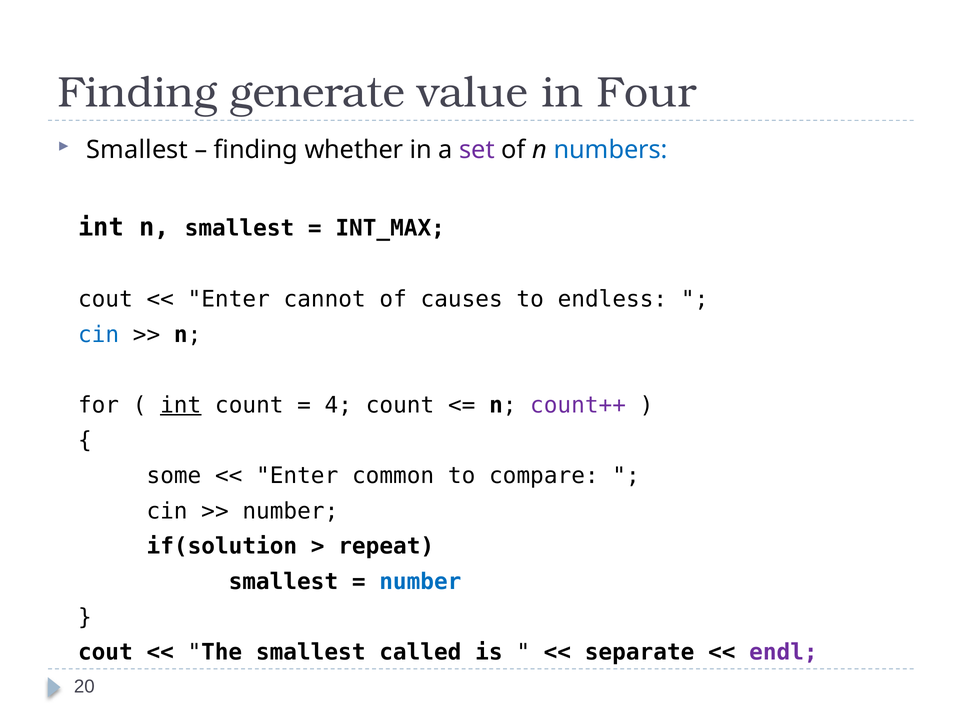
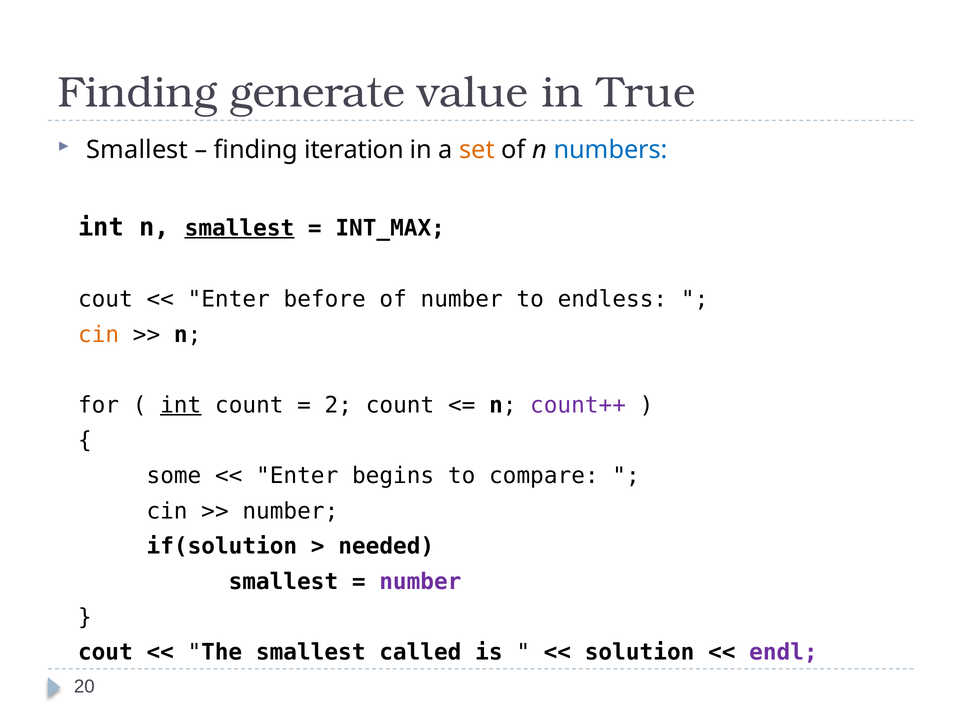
Four: Four -> True (646, 93)
whether: whether -> iteration (354, 150)
set colour: purple -> orange (477, 150)
smallest underline: none -> present (239, 228)
cannot: cannot -> before (325, 299)
of causes: causes -> number (462, 299)
cin colour: blue -> orange (99, 334)
4: 4 -> 2 (338, 405)
common: common -> begins (393, 475)
repeat: repeat -> needed (386, 546)
number colour: blue -> purple (420, 581)
separate: separate -> solution (640, 652)
